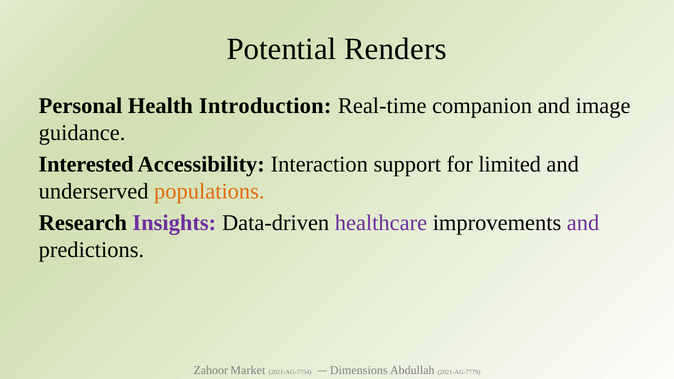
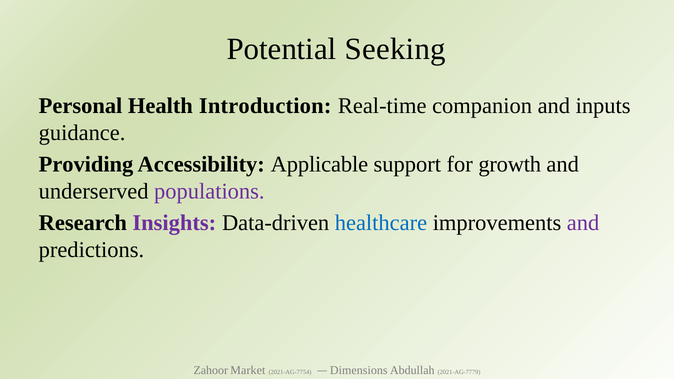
Renders: Renders -> Seeking (395, 49)
image: image -> inputs (603, 106)
Interested: Interested -> Providing (86, 164)
Interaction: Interaction -> Applicable (319, 164)
limited: limited -> growth (510, 164)
populations colour: orange -> purple (209, 191)
healthcare colour: purple -> blue (381, 223)
